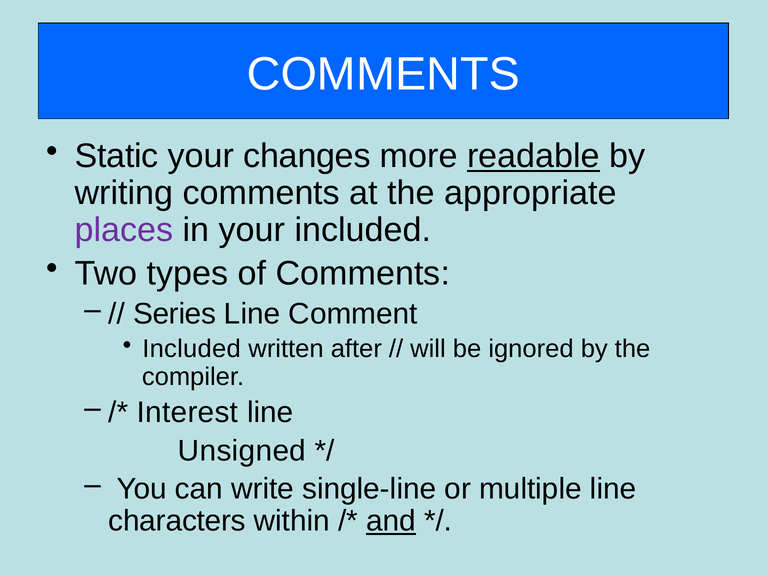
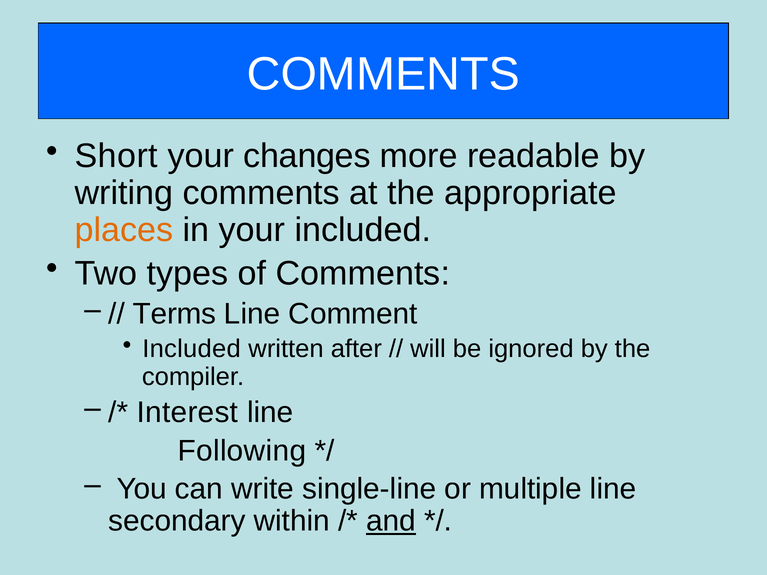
Static: Static -> Short (116, 156)
readable underline: present -> none (533, 156)
places colour: purple -> orange (124, 230)
Series: Series -> Terms (175, 314)
Unsigned: Unsigned -> Following (242, 451)
characters: characters -> secondary (177, 521)
